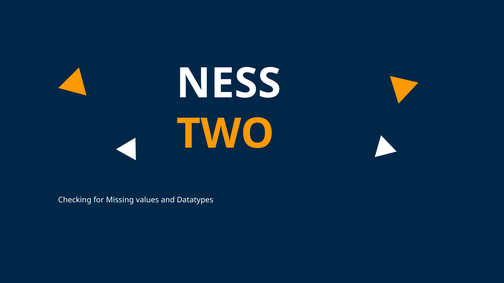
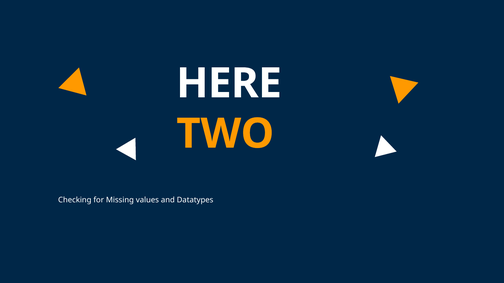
NESS: NESS -> HERE (229, 84)
